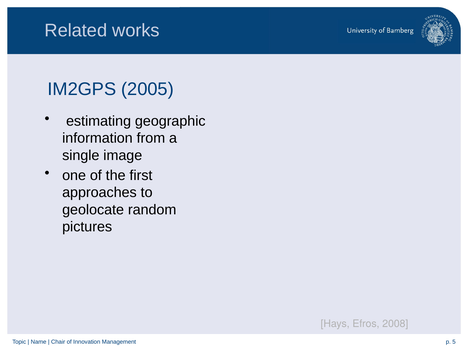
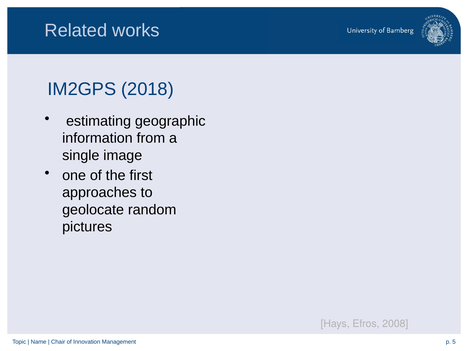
2005: 2005 -> 2018 (147, 89)
